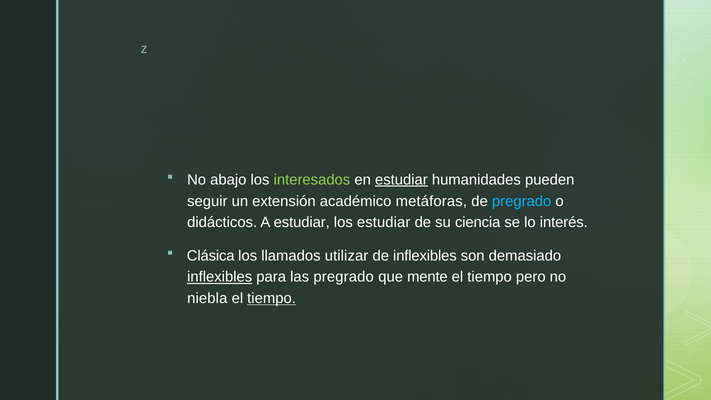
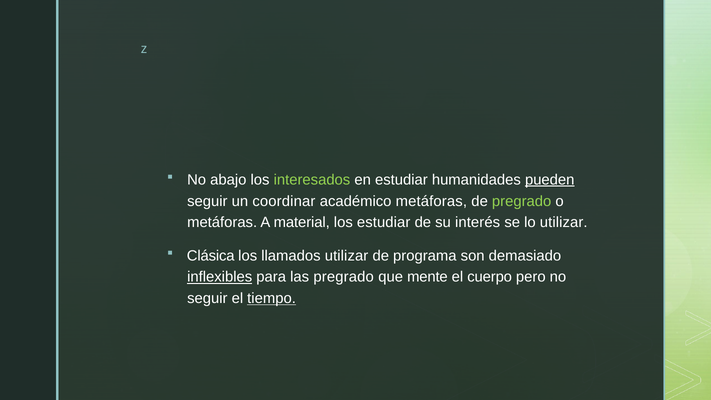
estudiar underline: present -> none (401, 180)
pueden underline: none -> present (550, 180)
extensión: extensión -> coordinar (284, 201)
pregrado colour: light blue -> light green (522, 201)
didácticos: didácticos -> metáforas (222, 222)
A estudiar: estudiar -> material (302, 222)
ciencia: ciencia -> interés (478, 222)
lo interés: interés -> utilizar (564, 222)
de inflexibles: inflexibles -> programa (425, 256)
tiempo: tiempo -> cuerpo (490, 277)
niebla: niebla -> seguir (207, 298)
